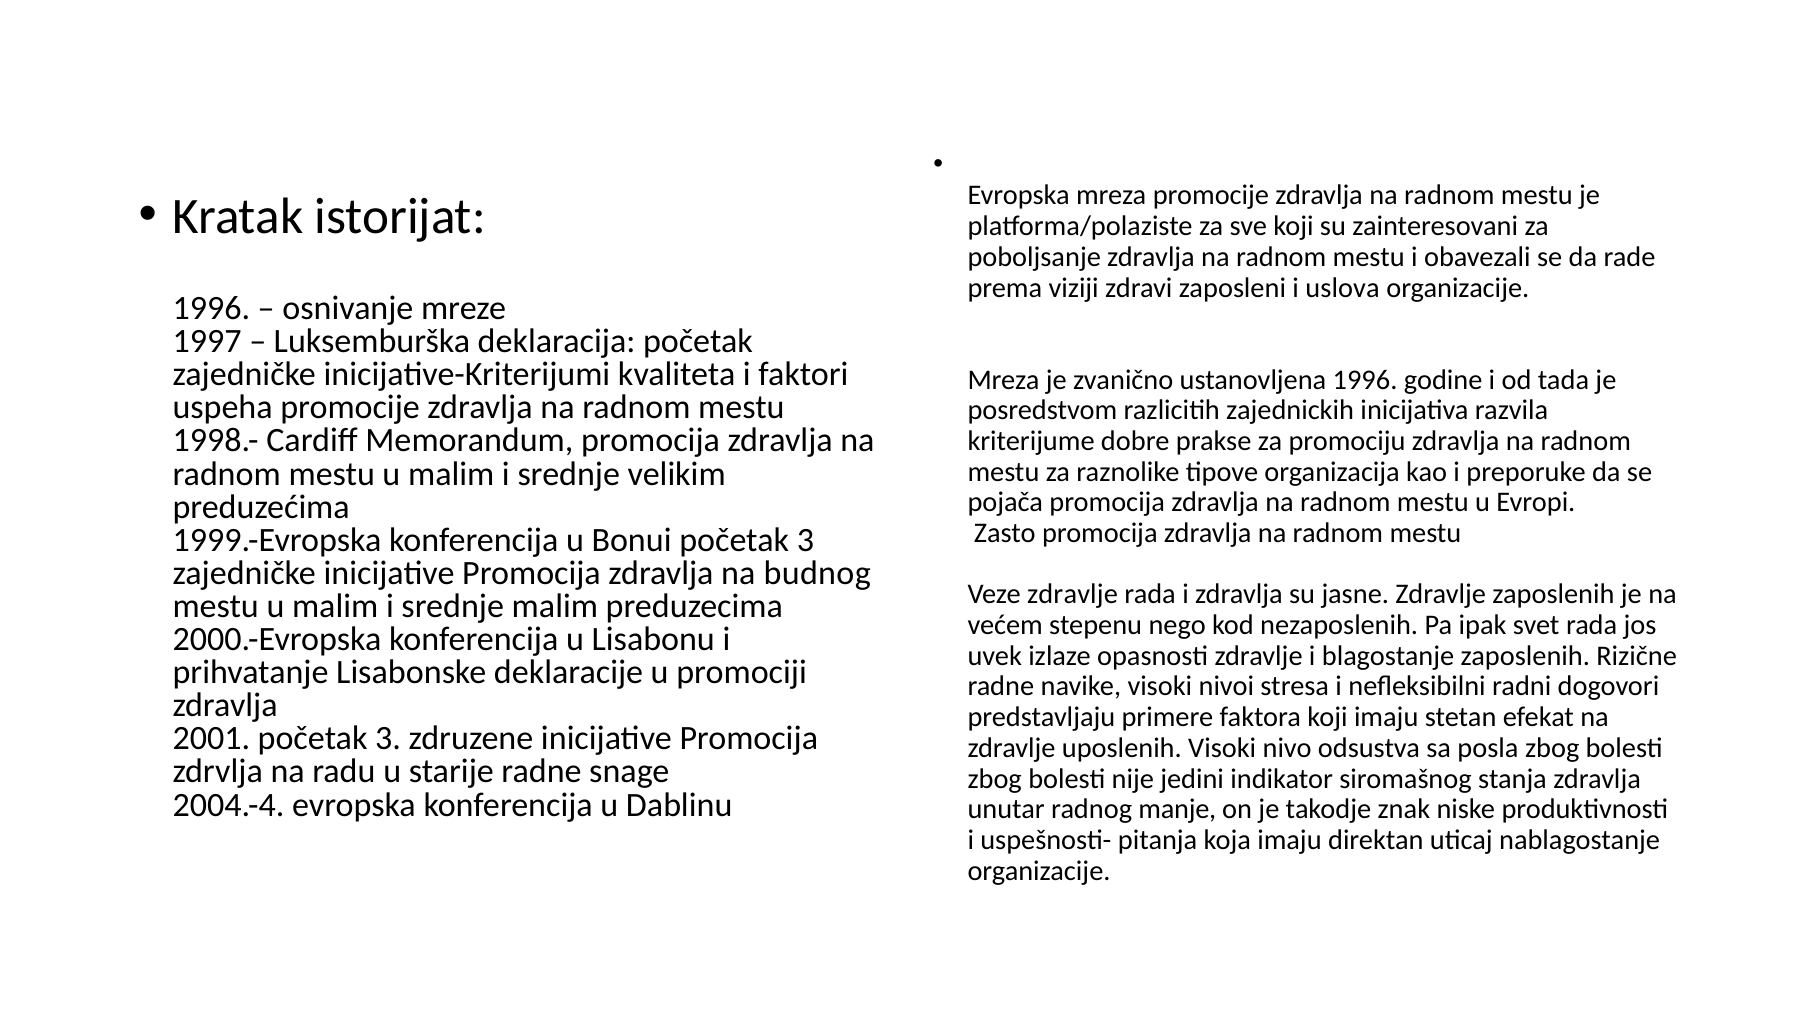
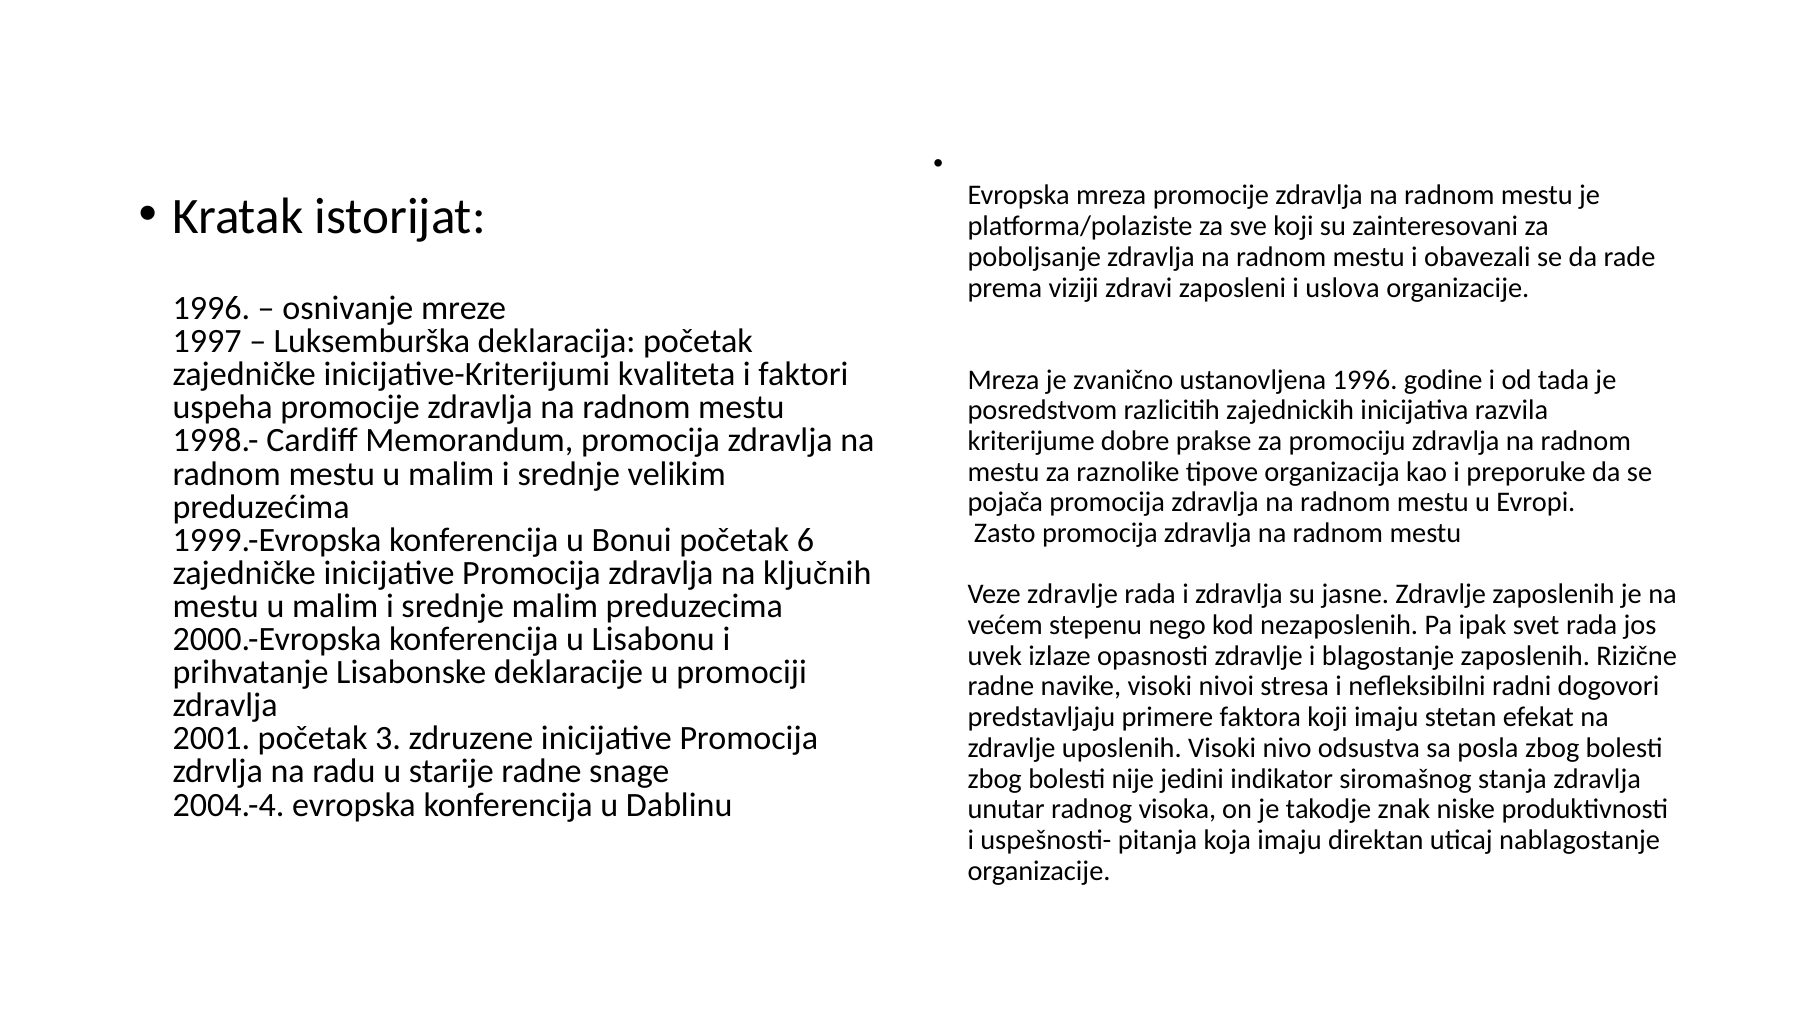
Bonui početak 3: 3 -> 6 (805, 540)
budnog: budnog -> ključnih (817, 573)
manje: manje -> visoka (1177, 809)
